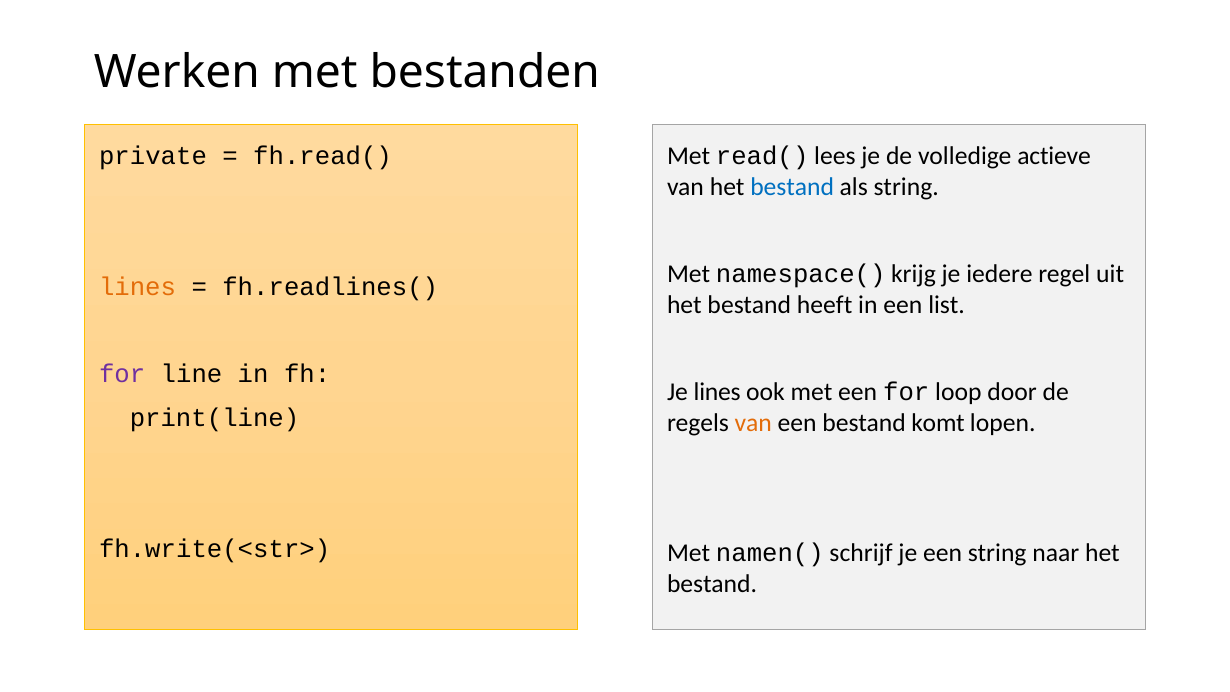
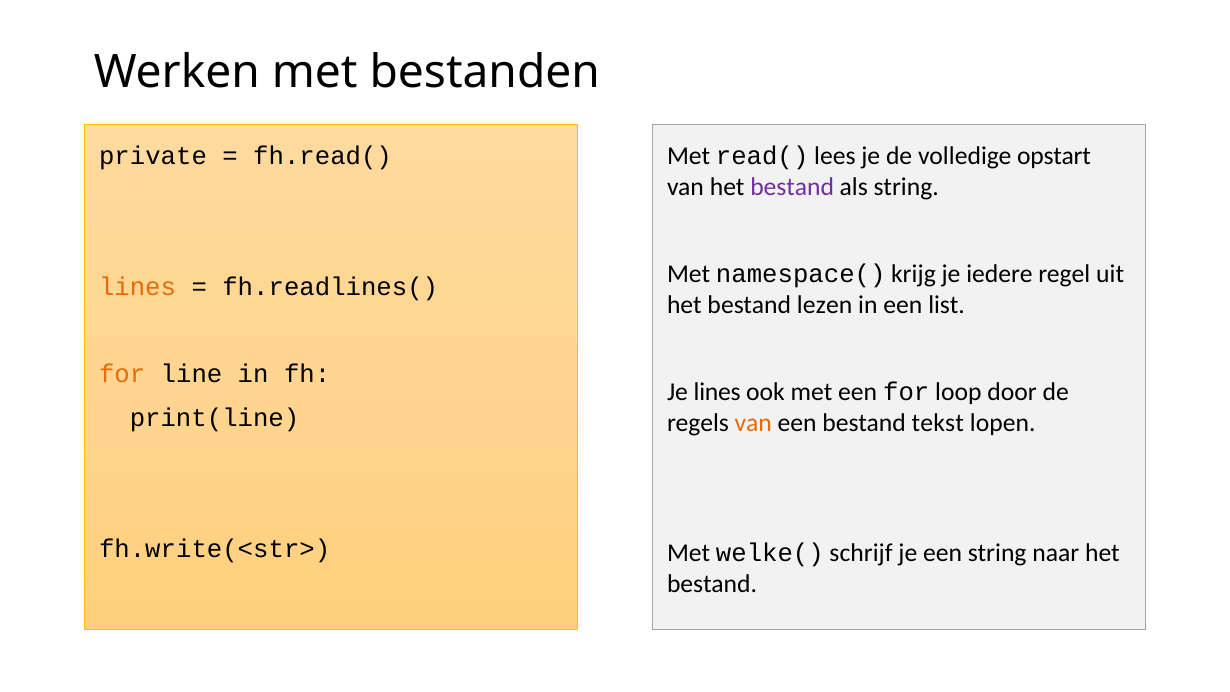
actieve: actieve -> opstart (1054, 156)
bestand colour: blue -> purple (792, 187)
heeft: heeft -> lezen (825, 305)
for colour: purple -> orange (122, 374)
komt: komt -> tekst (938, 423)
namen(: namen( -> welke( (770, 553)
